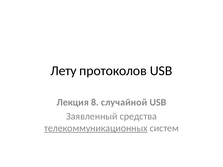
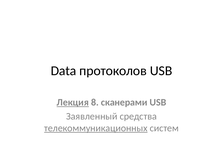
Лету: Лету -> Data (64, 71)
Лекция underline: none -> present (73, 103)
случайной: случайной -> сканерами (124, 103)
